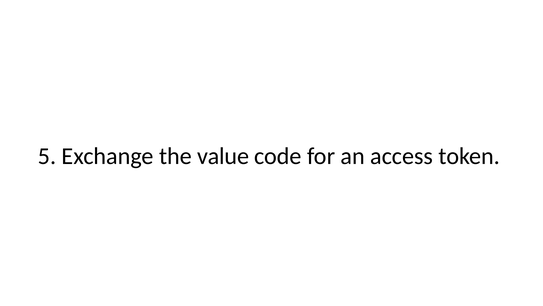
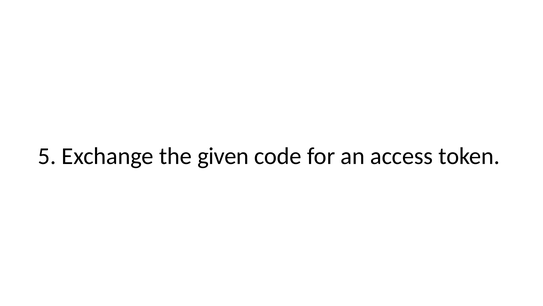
value: value -> given (223, 156)
